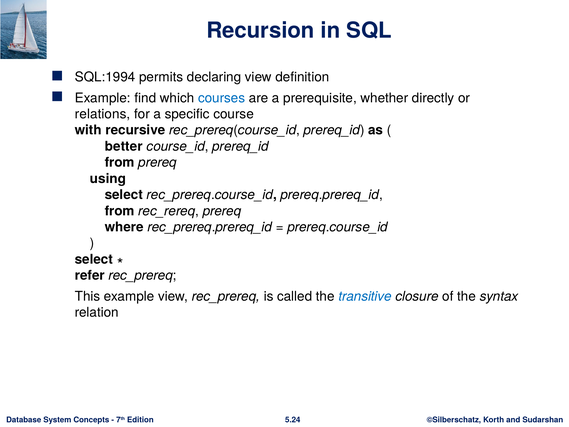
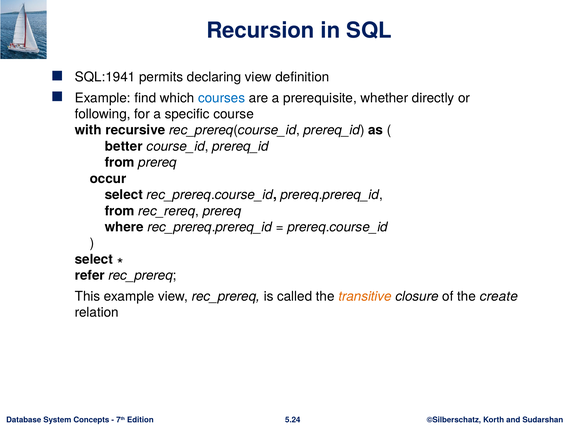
SQL:1994: SQL:1994 -> SQL:1941 (105, 77)
relations: relations -> following (103, 114)
using: using -> occur (108, 179)
transitive colour: blue -> orange (365, 296)
syntax: syntax -> create (499, 296)
